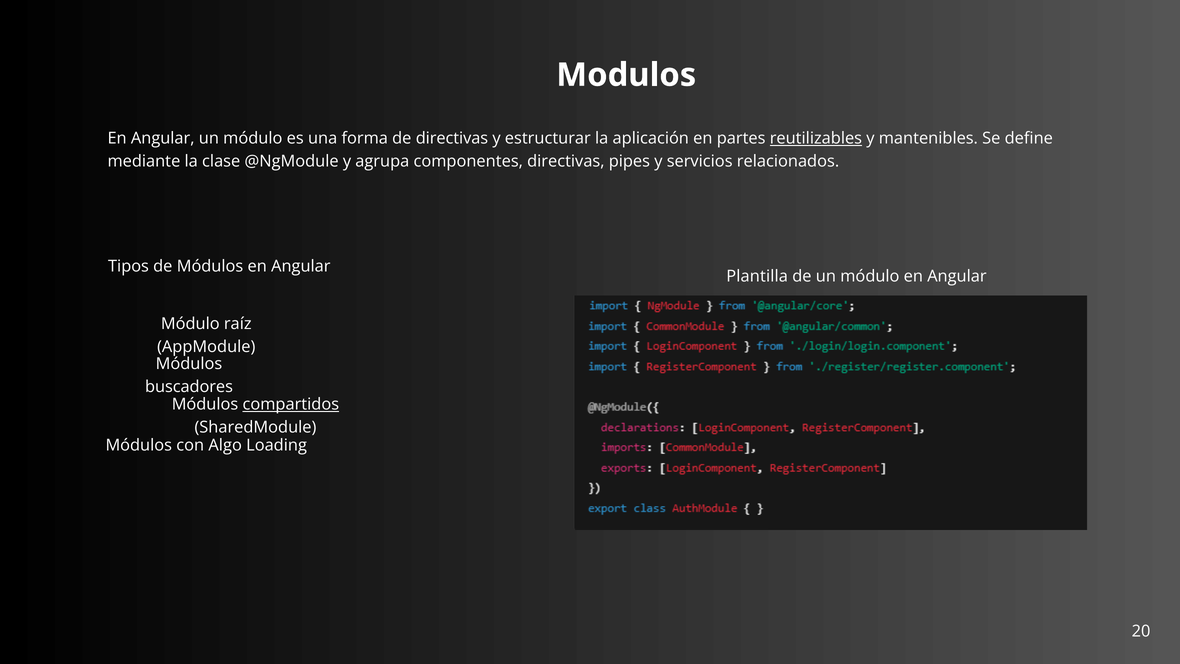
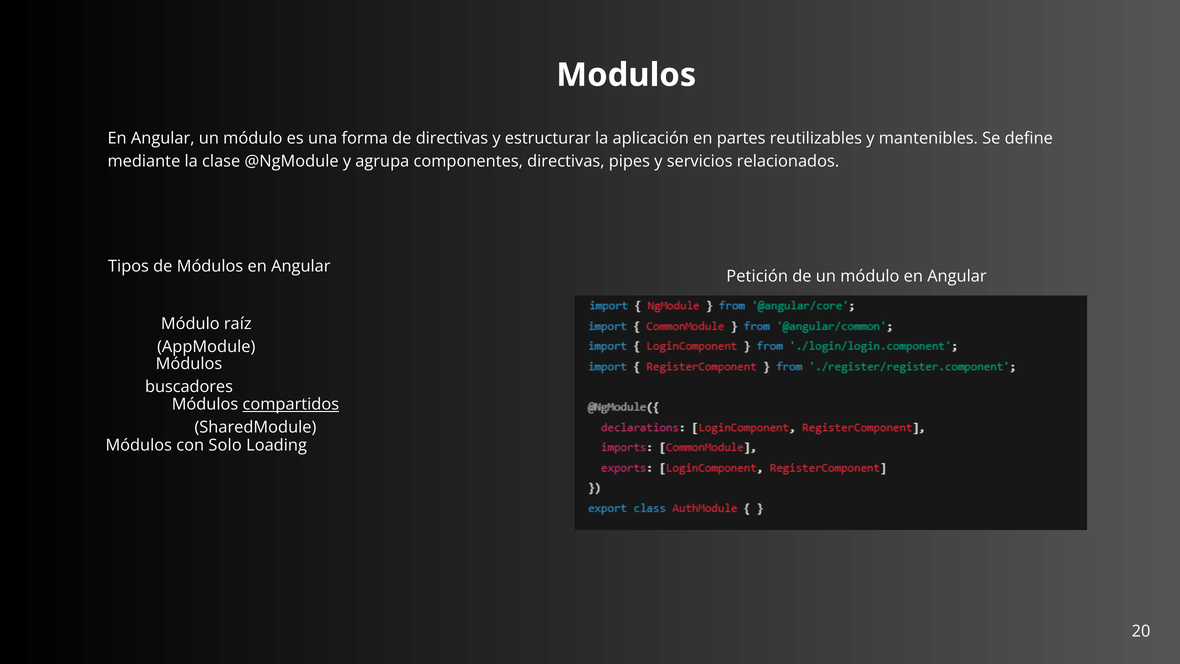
reutilizables underline: present -> none (816, 138)
Plantilla: Plantilla -> Petición (757, 276)
Algo: Algo -> Solo (225, 445)
